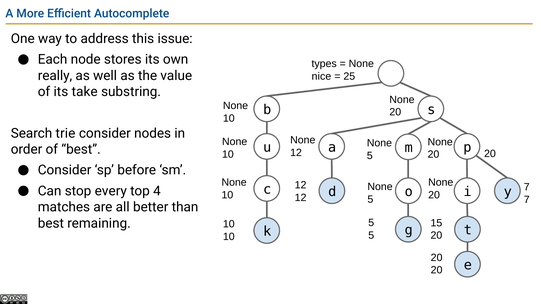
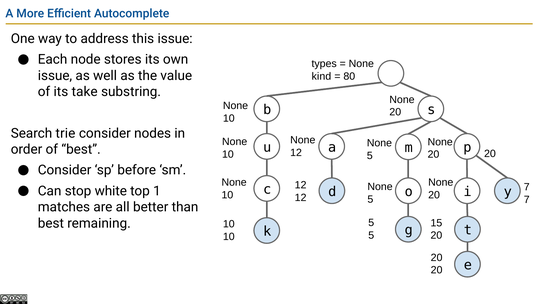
really: really -> issue (55, 76)
nice: nice -> kind (321, 76)
25: 25 -> 80 (349, 76)
every: every -> white (111, 191)
4: 4 -> 1 (157, 191)
